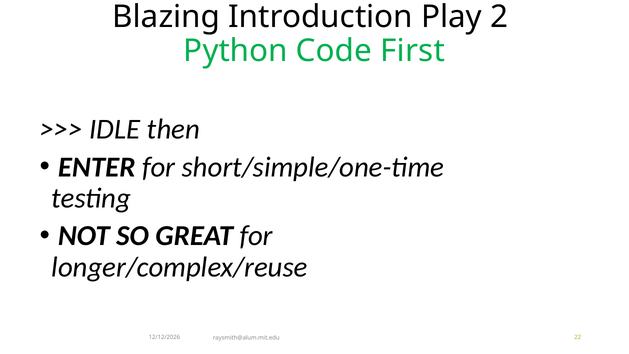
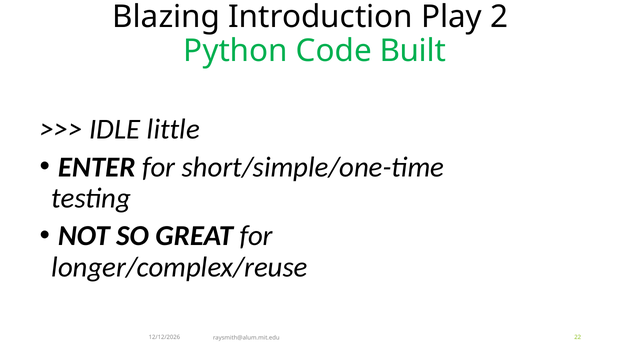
First: First -> Built (413, 51)
then: then -> little (173, 129)
